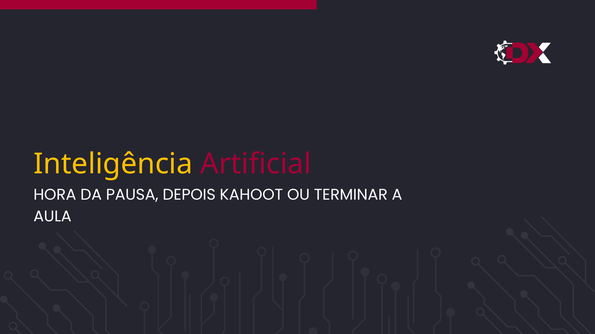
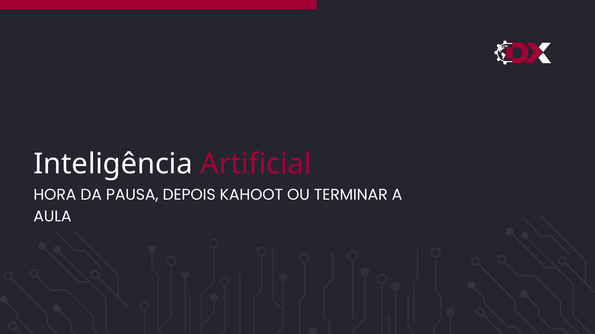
Inteligência colour: yellow -> white (113, 164)
